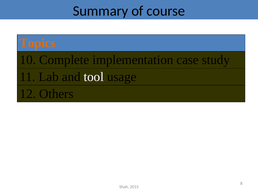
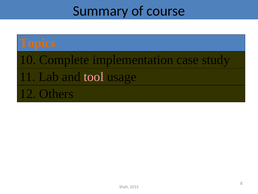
tool colour: white -> pink (94, 77)
